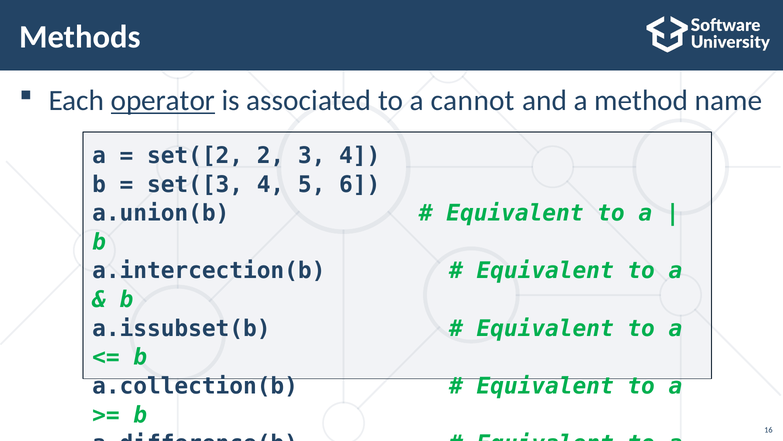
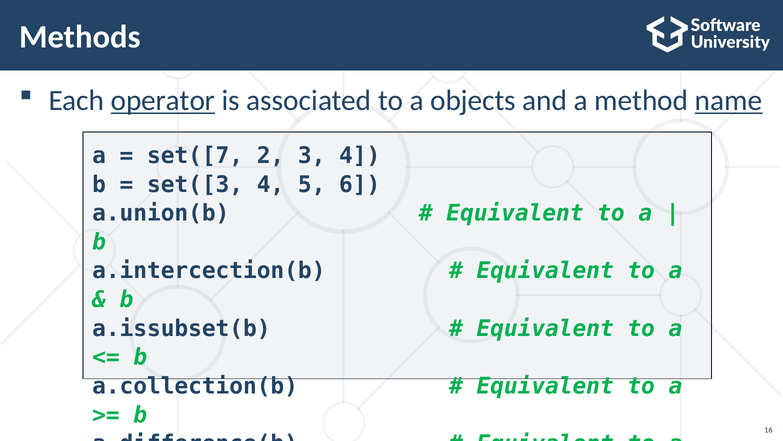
cannot: cannot -> objects (473, 101)
name underline: none -> present (729, 101)
set([2: set([2 -> set([7 (195, 155)
